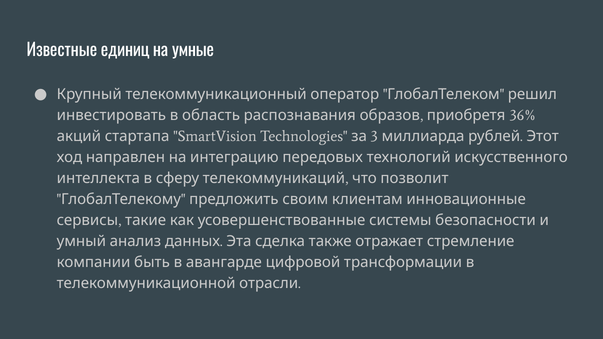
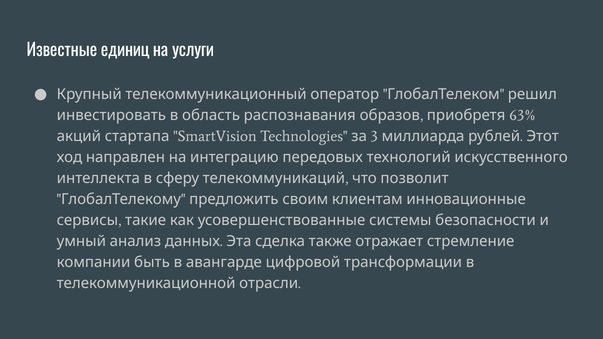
умные: умные -> услуги (193, 51)
36%: 36% -> 63% (523, 115)
